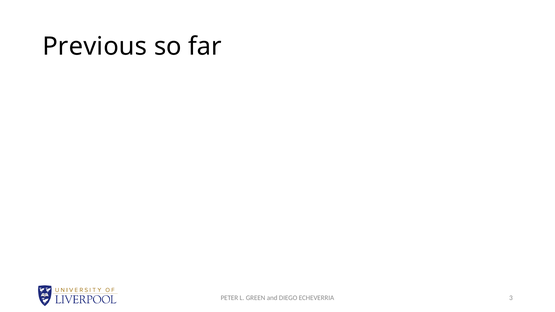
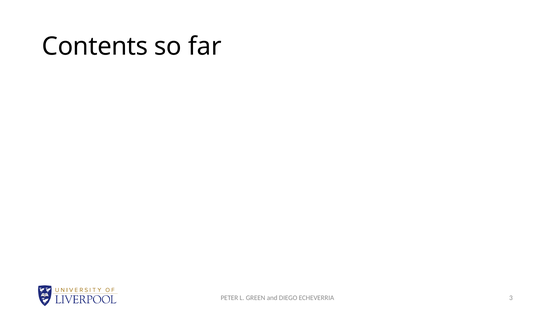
Previous: Previous -> Contents (95, 47)
